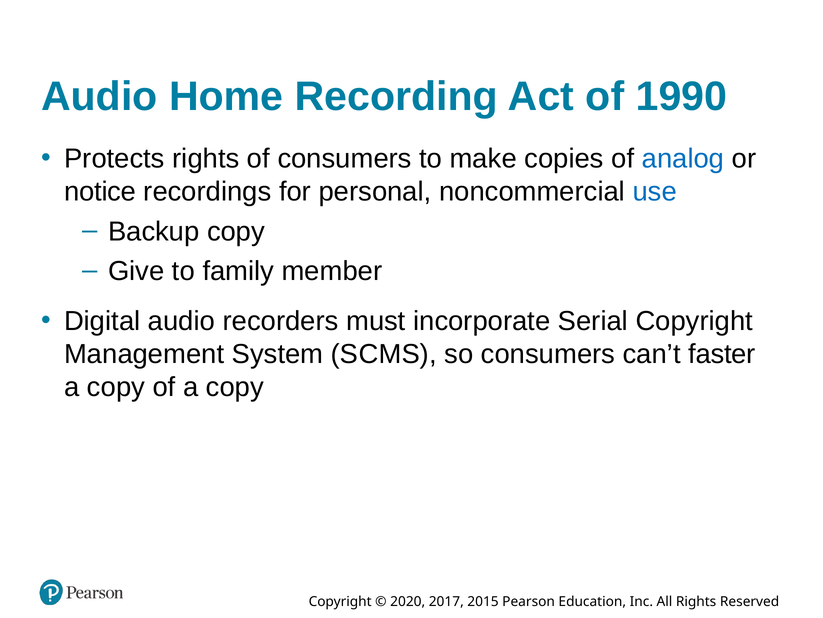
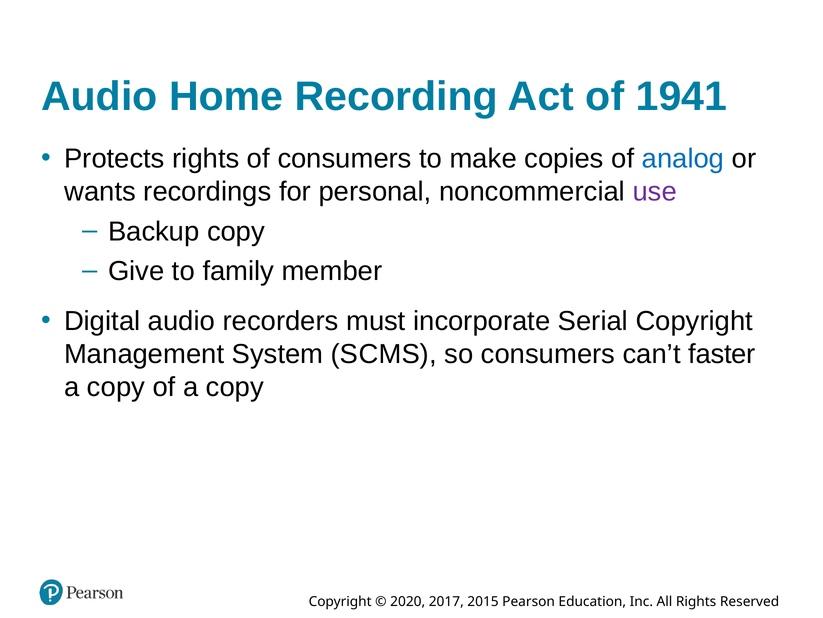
1990: 1990 -> 1941 (681, 96)
notice: notice -> wants (100, 191)
use colour: blue -> purple (655, 191)
